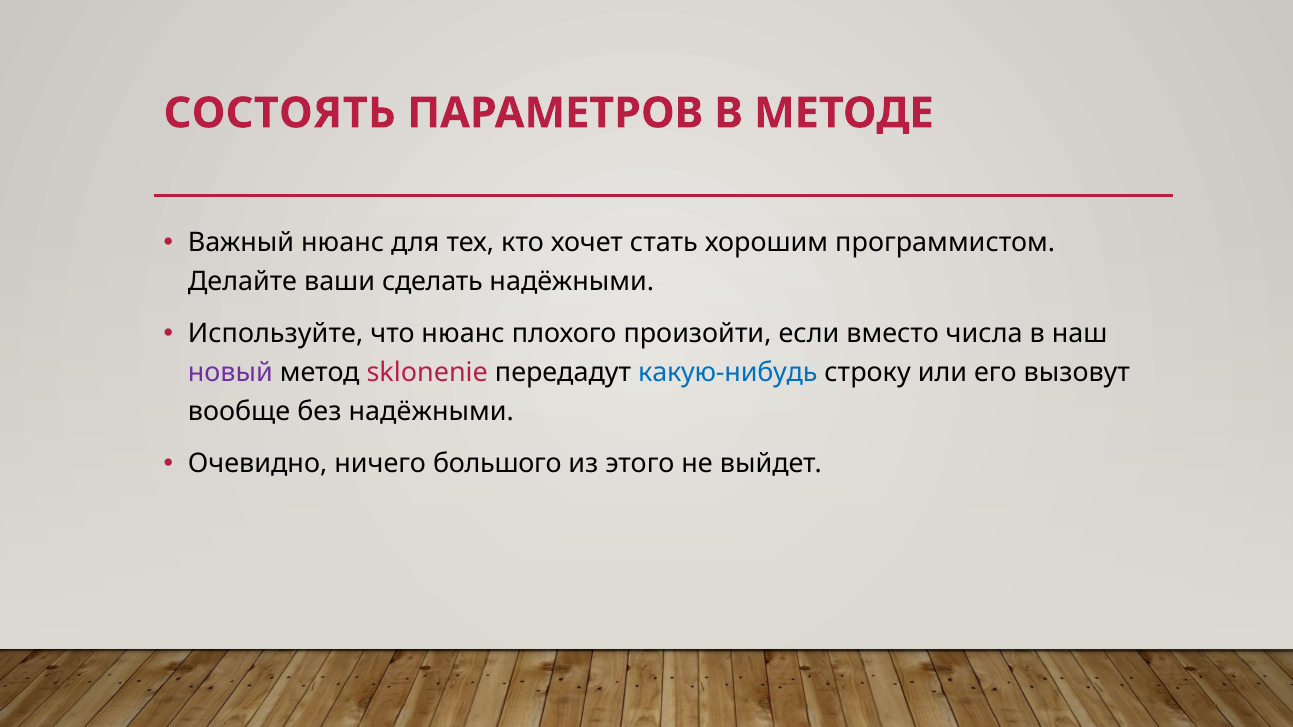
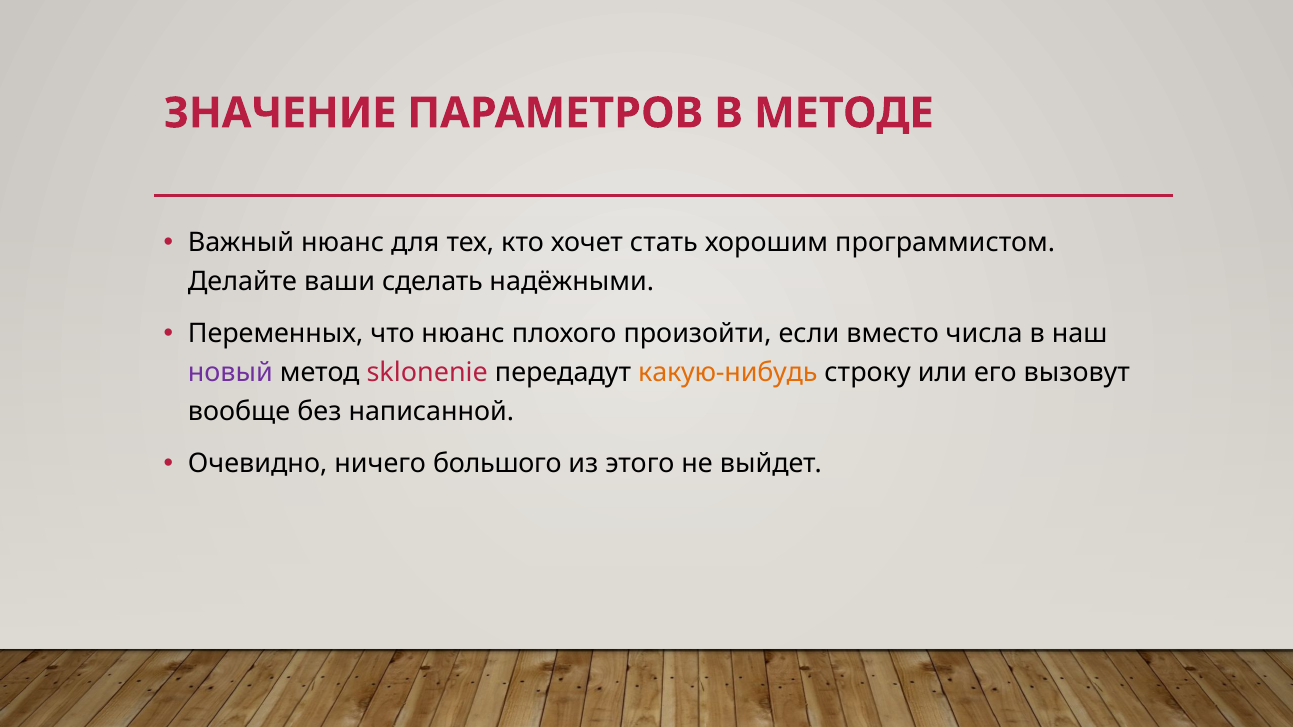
СОСТОЯТЬ: СОСТОЯТЬ -> ЗНАЧЕНИЕ (280, 113)
Используйте: Используйте -> Переменных (276, 334)
какую-нибудь colour: blue -> orange (728, 373)
без надёжными: надёжными -> написанной (431, 412)
